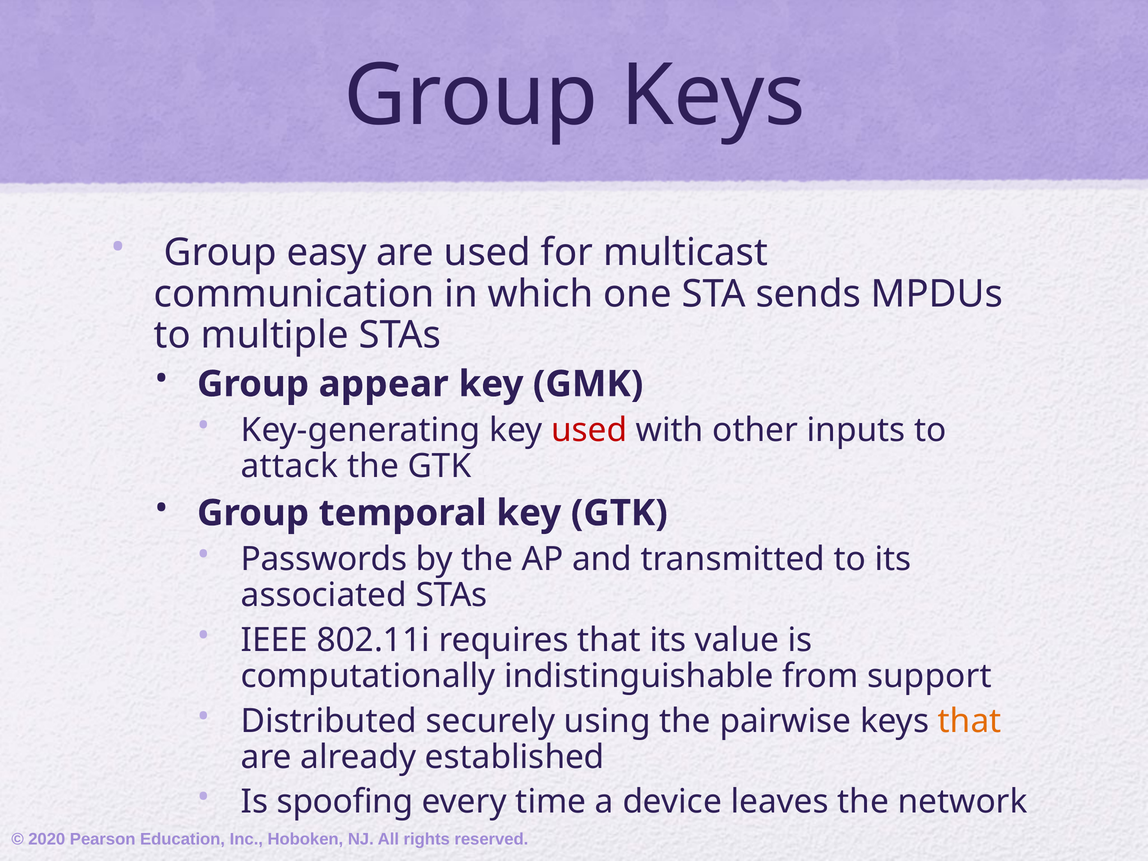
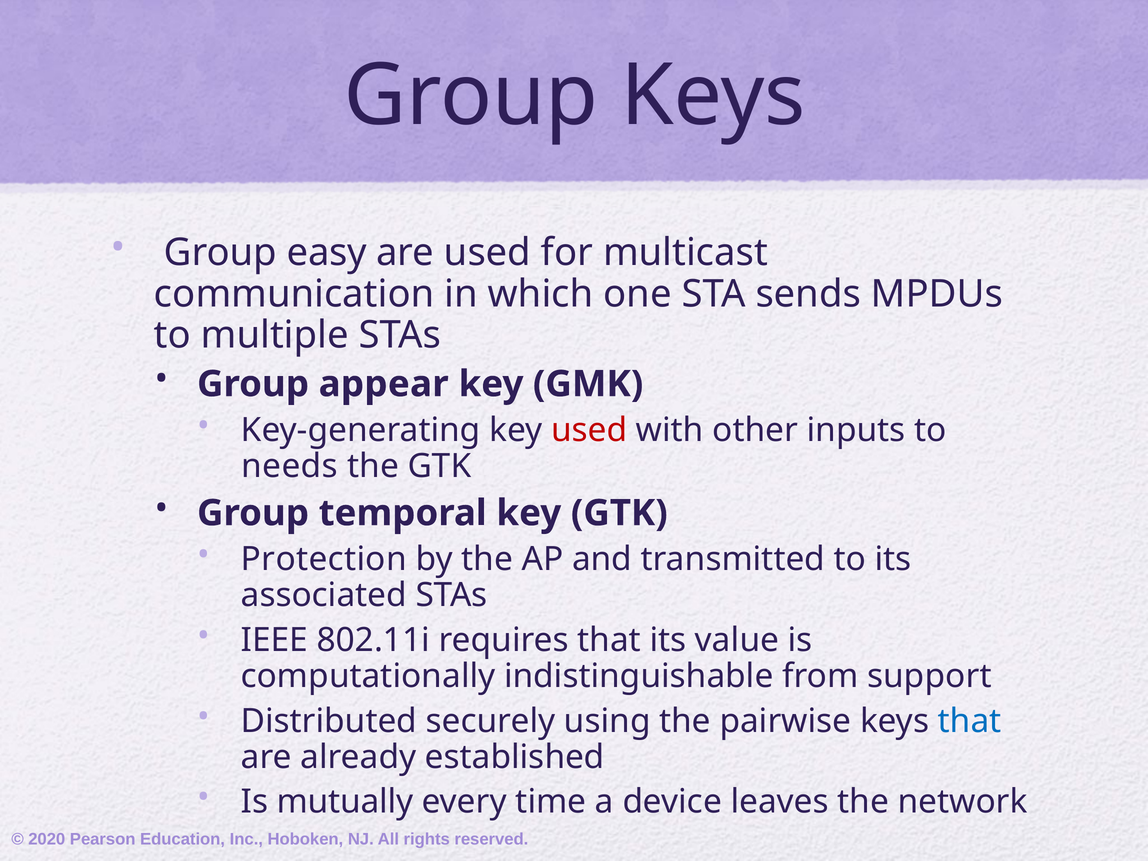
attack: attack -> needs (290, 466)
Passwords: Passwords -> Protection (324, 559)
that colour: orange -> blue (970, 721)
spoofing: spoofing -> mutually (345, 802)
